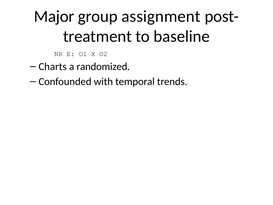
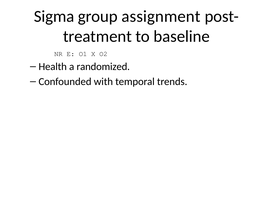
Major: Major -> Sigma (54, 16)
Charts: Charts -> Health (53, 67)
